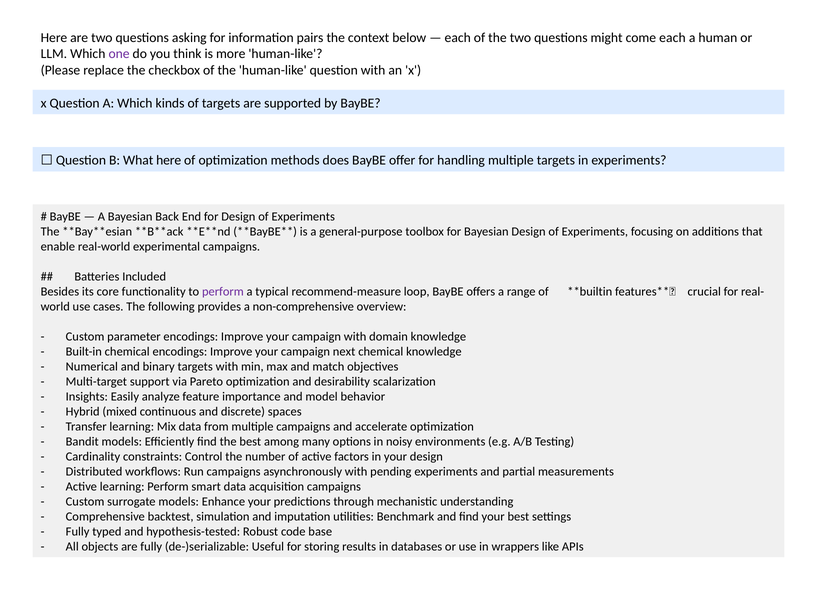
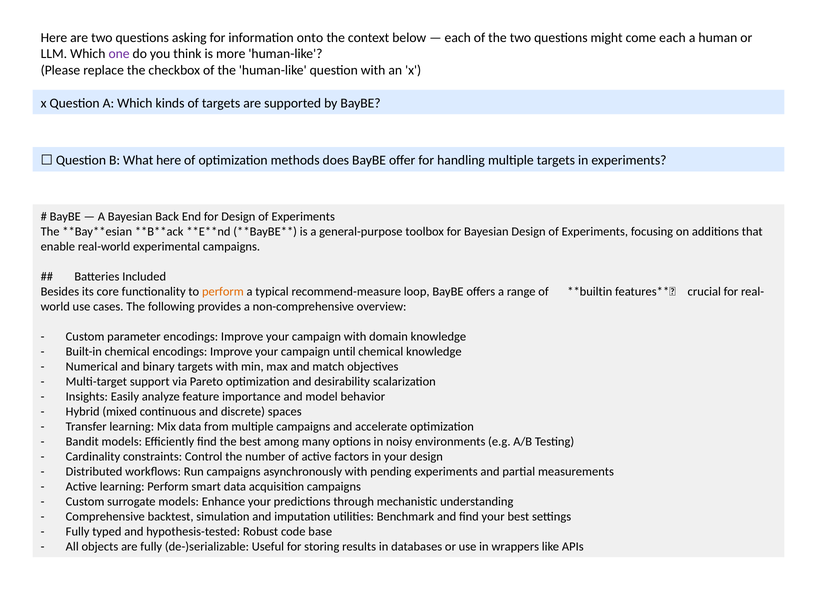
pairs: pairs -> onto (310, 38)
perform colour: purple -> orange (223, 292)
next: next -> until (344, 352)
